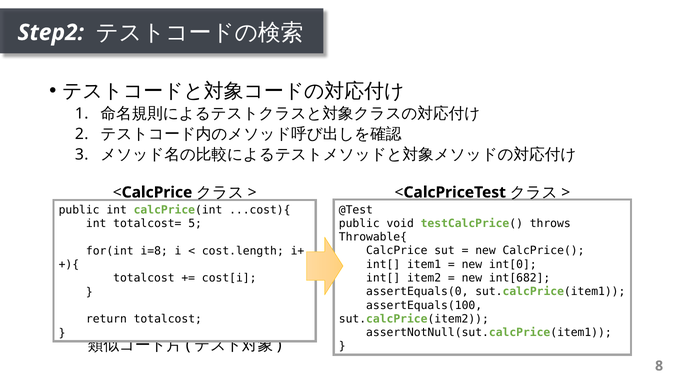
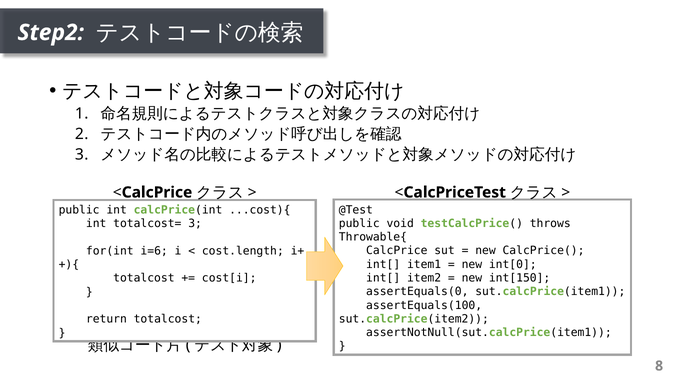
totalcost= 5: 5 -> 3 (195, 223)
i=8: i=8 -> i=6 (154, 251)
int[682: int[682 -> int[150 (520, 278)
